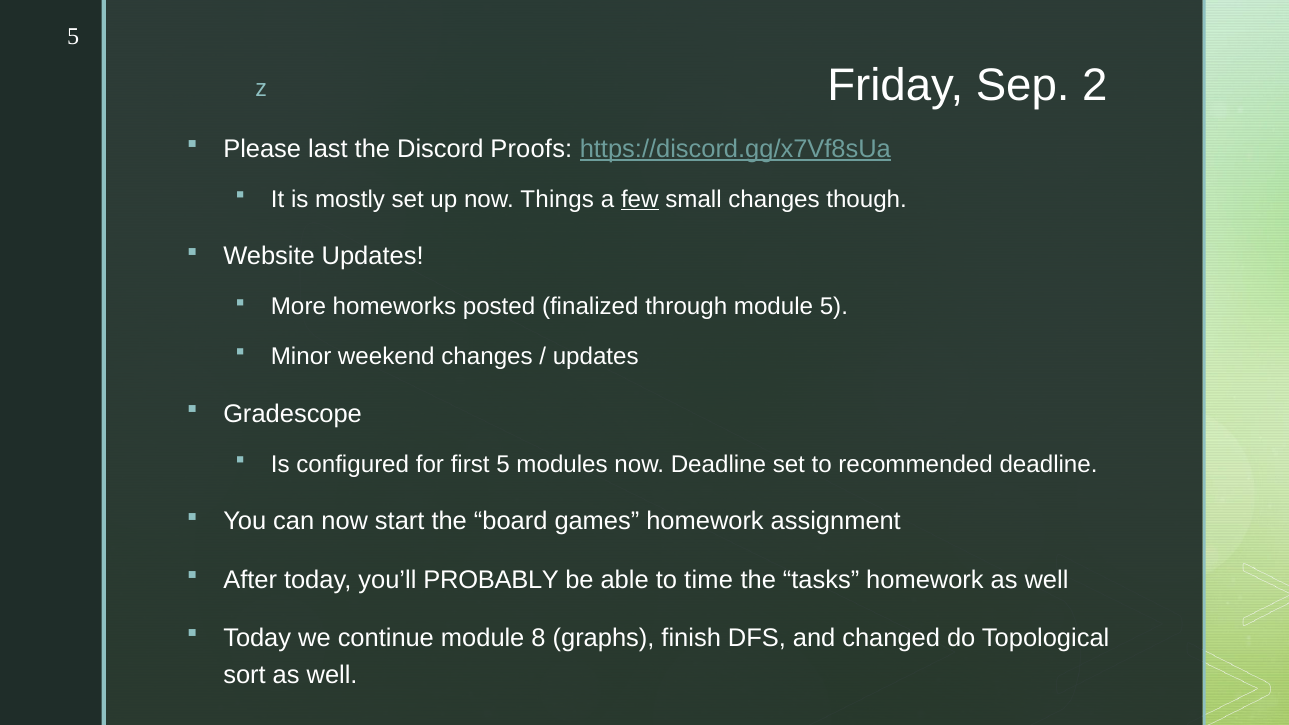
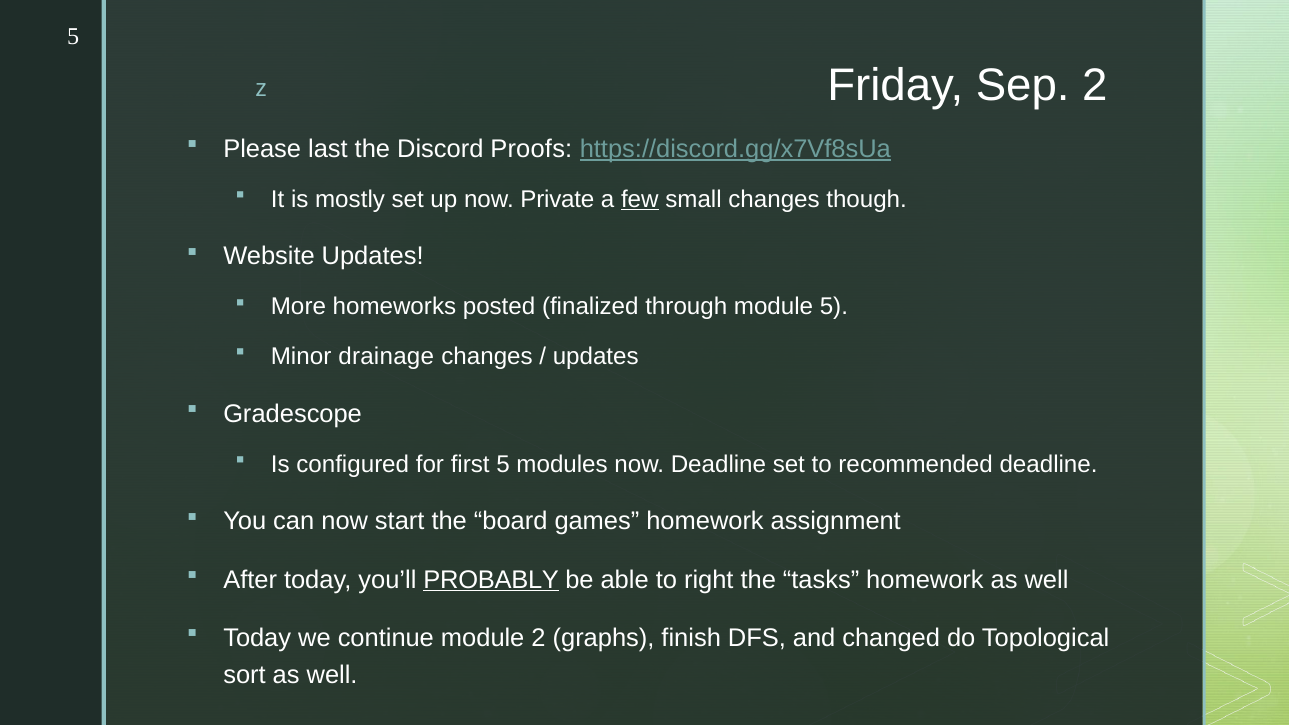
Things: Things -> Private (557, 199)
weekend: weekend -> drainage (386, 356)
PROBABLY underline: none -> present (491, 580)
time: time -> right (709, 580)
module 8: 8 -> 2 (539, 638)
